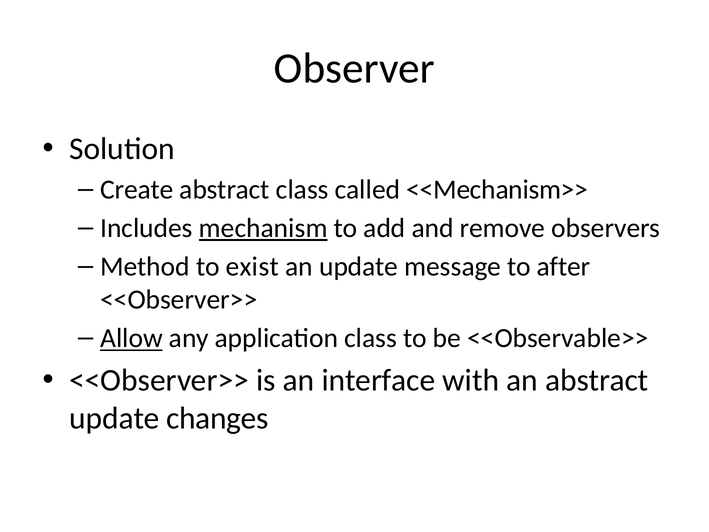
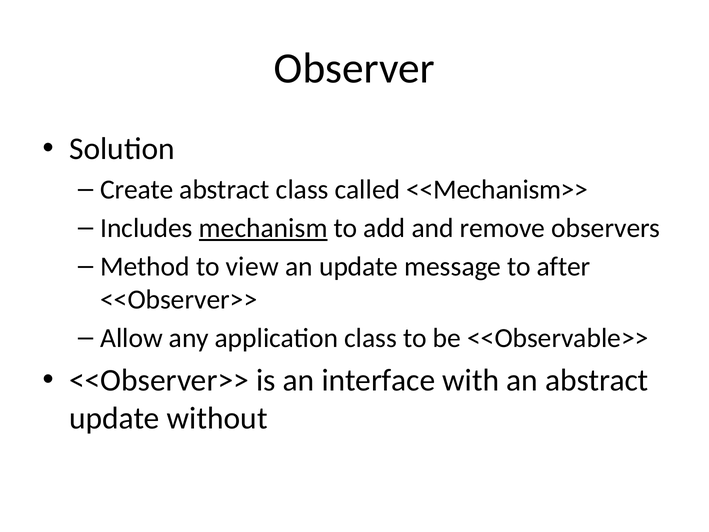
exist: exist -> view (252, 267)
Allow underline: present -> none (131, 338)
changes: changes -> without (217, 418)
